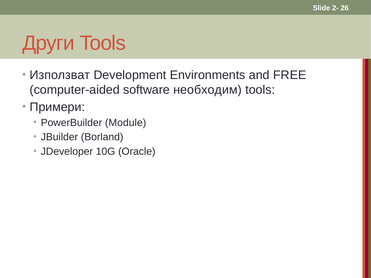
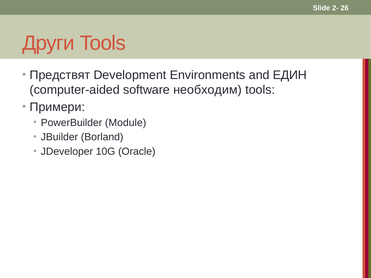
Използват: Използват -> Предствят (60, 75)
FREE: FREE -> ЕДИН (290, 75)
